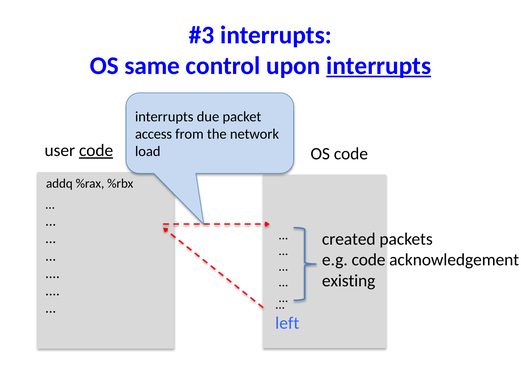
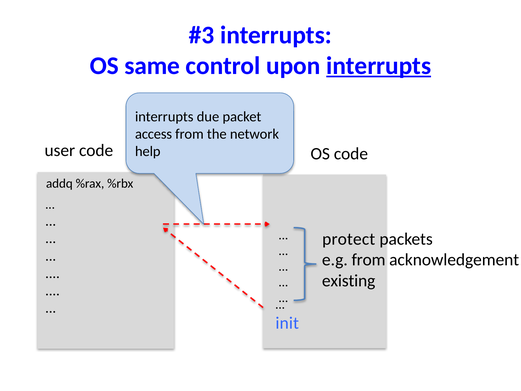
code underline: present -> none (96, 150)
load: load -> help (148, 151)
created: created -> protect (349, 239)
e.g code: code -> from (369, 260)
left: left -> init (287, 323)
